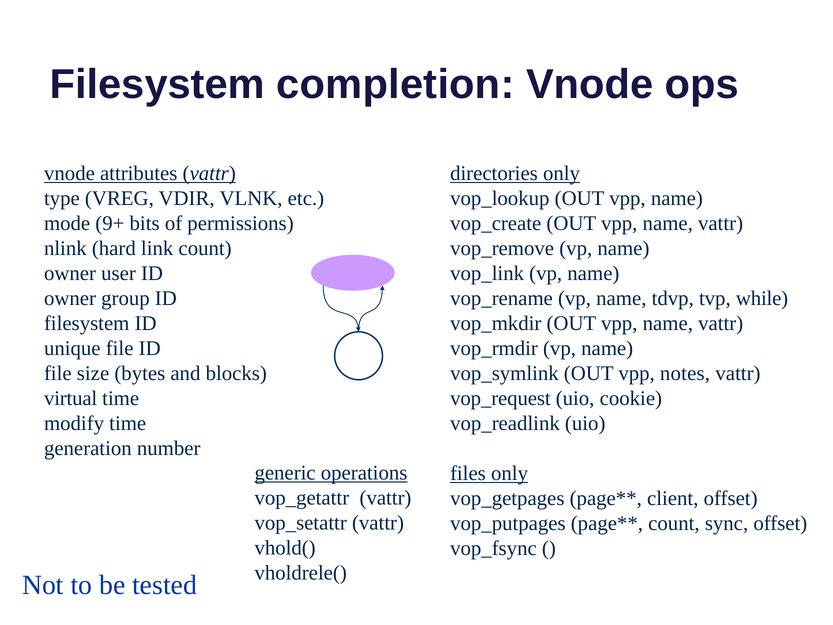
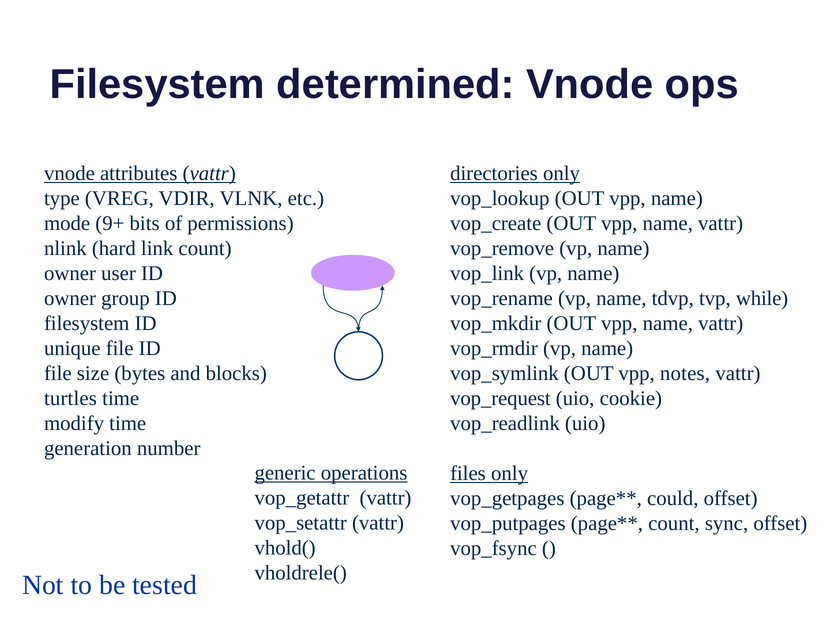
completion: completion -> determined (396, 84)
virtual: virtual -> turtles (70, 398)
client: client -> could (673, 498)
